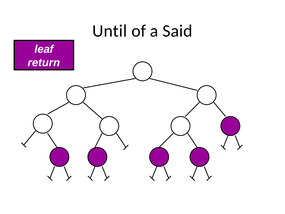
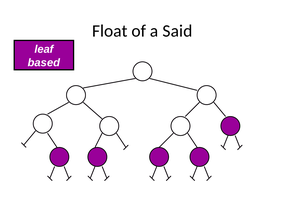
Until: Until -> Float (110, 31)
return: return -> based (44, 62)
